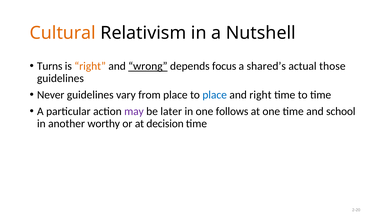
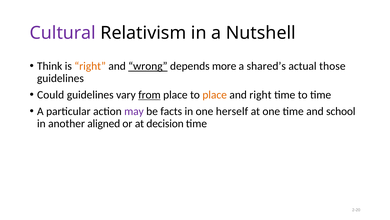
Cultural colour: orange -> purple (63, 33)
Turns: Turns -> Think (50, 66)
focus: focus -> more (224, 66)
Never: Never -> Could (51, 95)
from underline: none -> present (149, 95)
place colour: blue -> orange (215, 95)
later: later -> facts (171, 111)
follows: follows -> herself (232, 111)
worthy: worthy -> aligned (104, 123)
